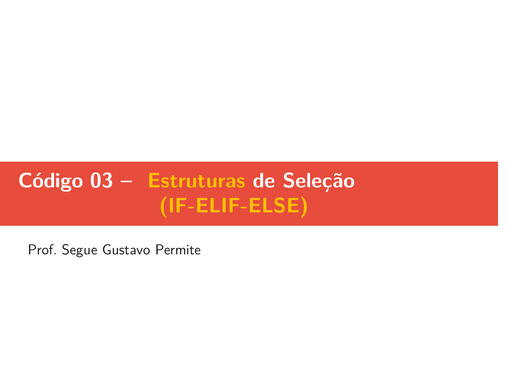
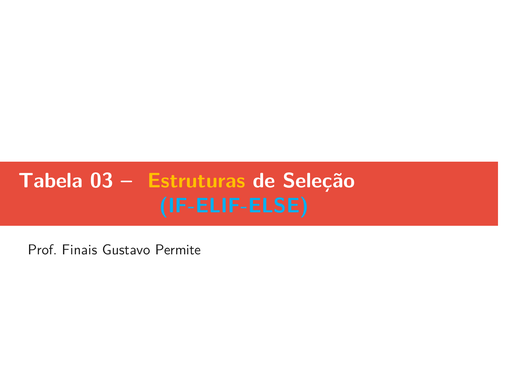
Código: Código -> Tabela (51, 180)
IF-ELIF-ELSE colour: yellow -> light blue (234, 205)
Segue: Segue -> Finais (80, 250)
